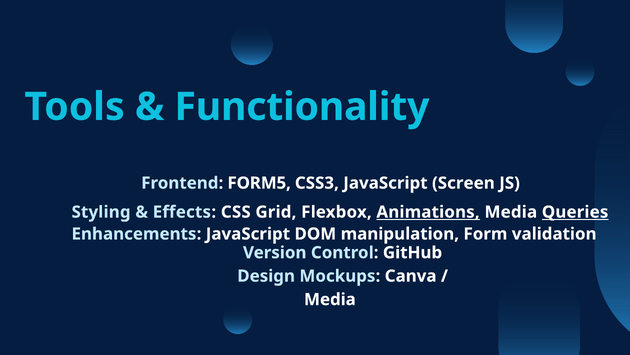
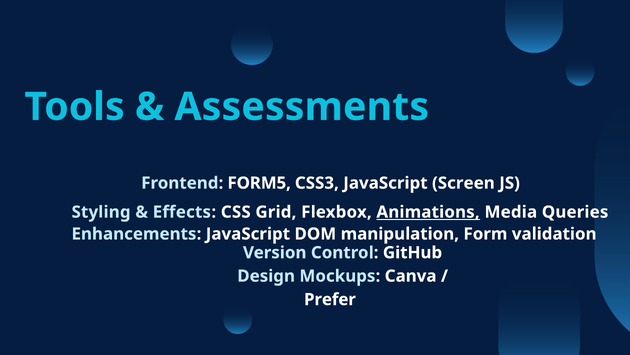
Functionality: Functionality -> Assessments (302, 107)
Queries underline: present -> none (575, 212)
Media: Media -> Prefer (330, 299)
